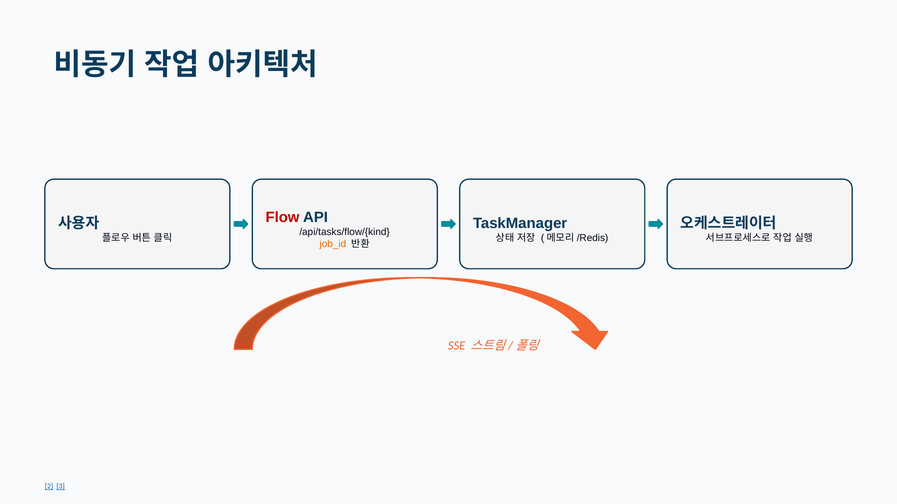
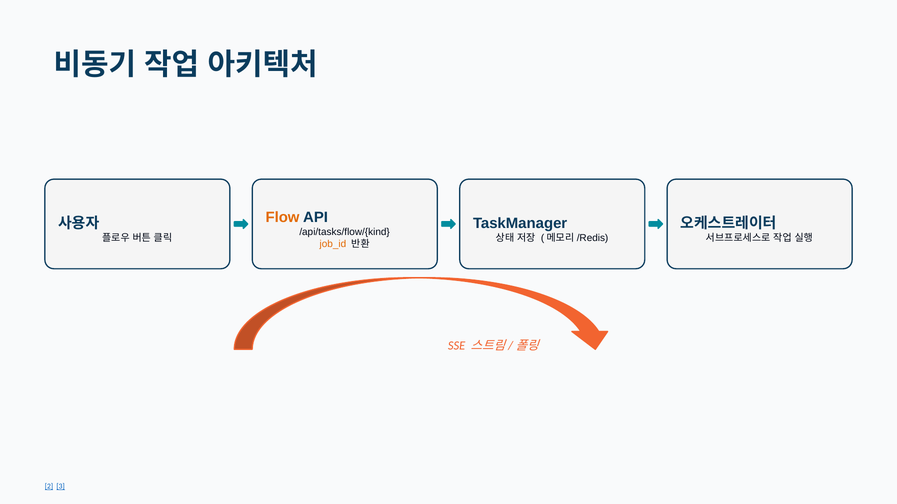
Flow colour: red -> orange (283, 218)
